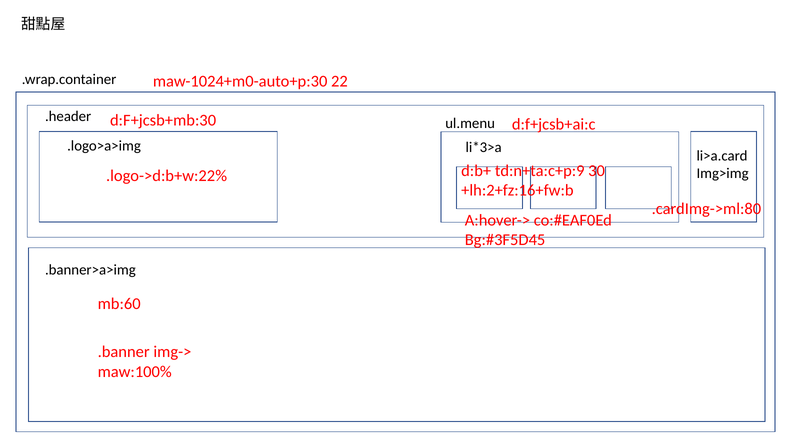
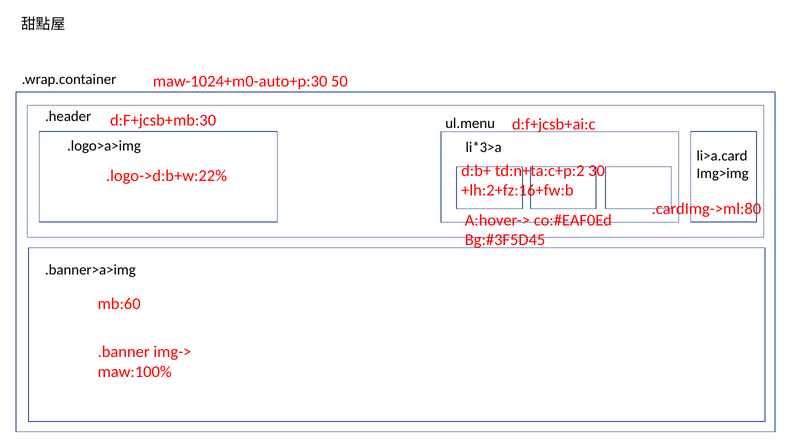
22: 22 -> 50 (339, 81)
td:n+ta:c+p:9: td:n+ta:c+p:9 -> td:n+ta:c+p:2 (540, 171)
